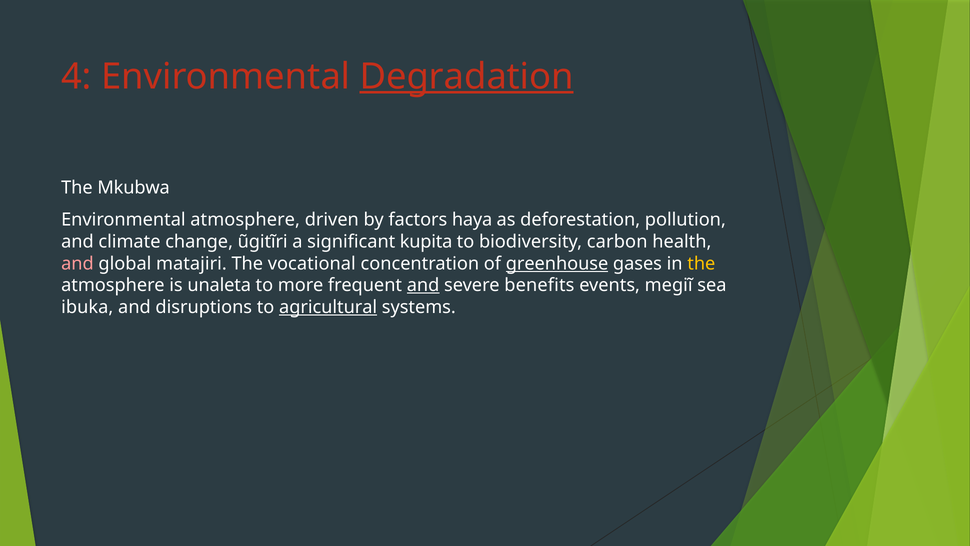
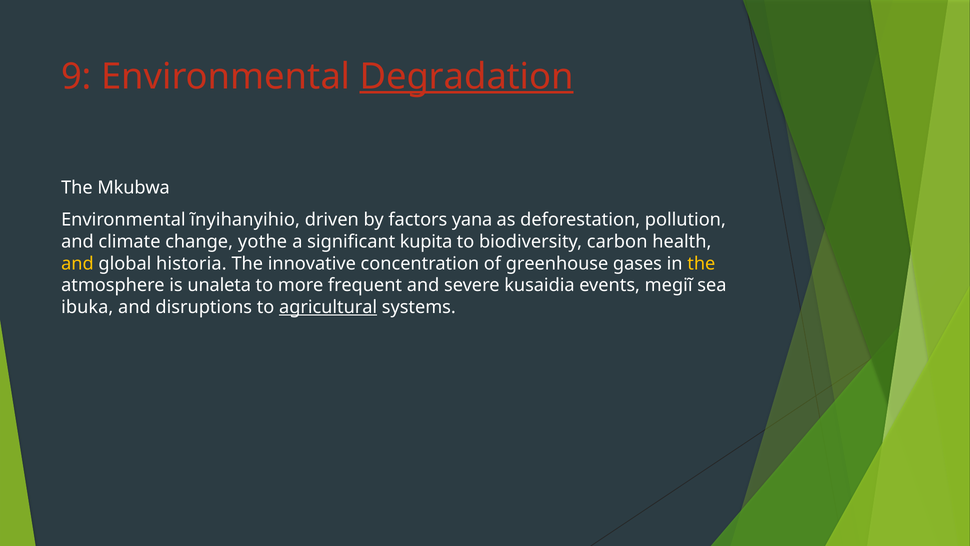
4: 4 -> 9 (76, 76)
Environmental atmosphere: atmosphere -> ĩnyihanyihio (245, 220)
haya: haya -> yana (472, 220)
ũgitĩri: ũgitĩri -> yothe (263, 241)
and colour: pink -> yellow (77, 263)
matajiri: matajiri -> historia (191, 263)
vocational: vocational -> innovative (312, 263)
greenhouse underline: present -> none (557, 263)
and underline: present -> none (423, 285)
benefits: benefits -> kusaidia (539, 285)
